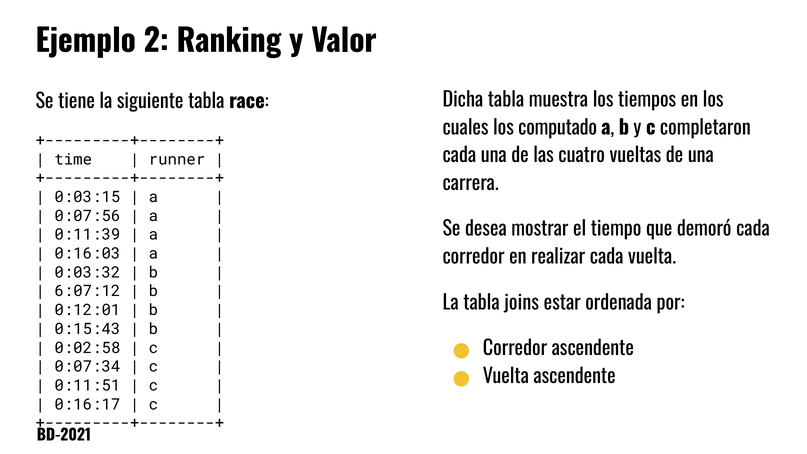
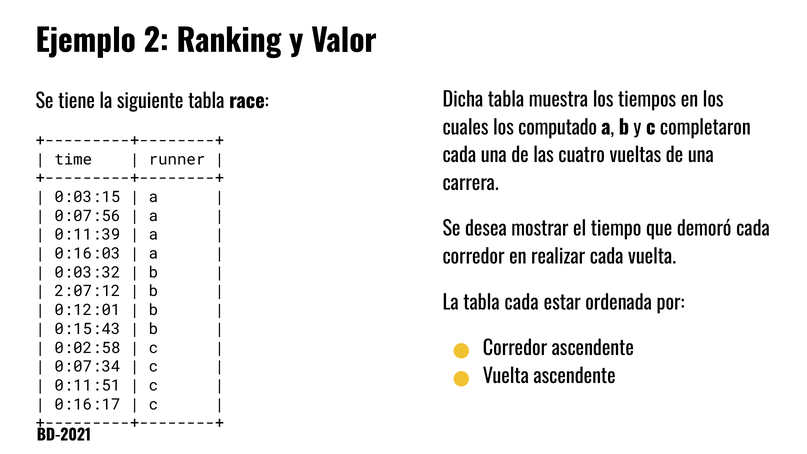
6:07:12: 6:07:12 -> 2:07:12 (87, 291)
tabla joins: joins -> cada (522, 303)
